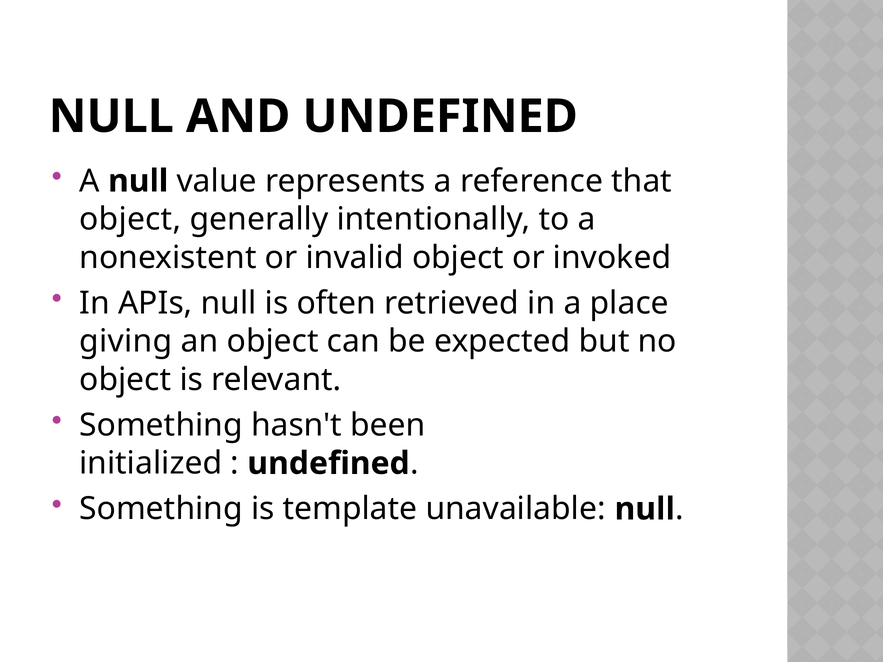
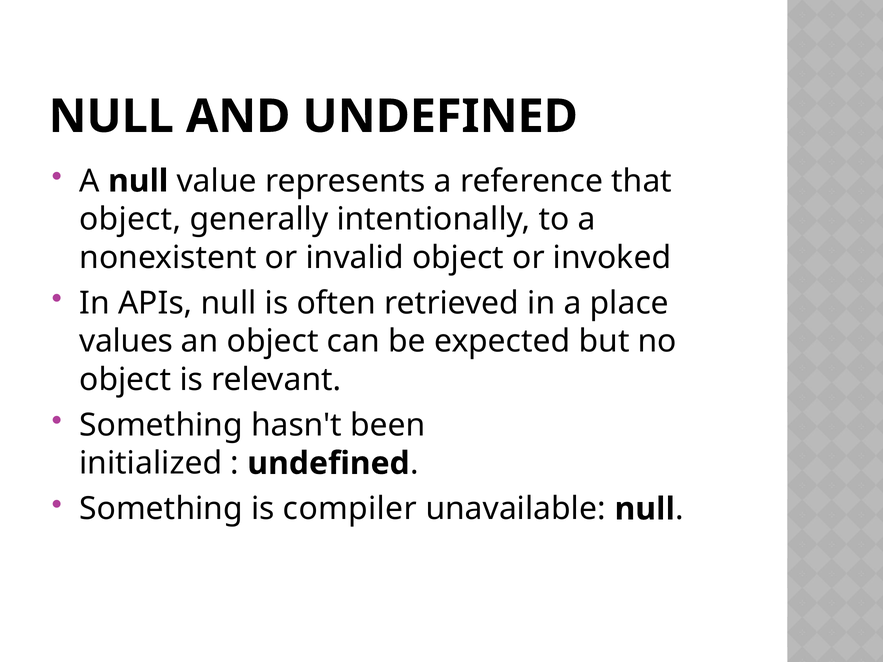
giving: giving -> values (126, 341)
template: template -> compiler (350, 509)
